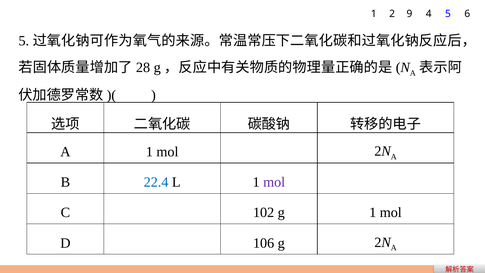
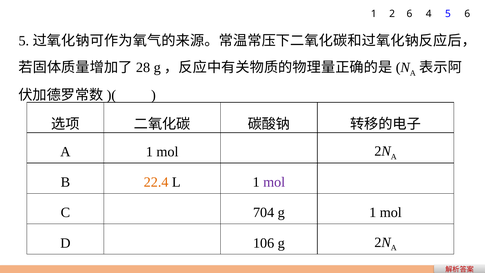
2 9: 9 -> 6 (409, 14)
22.4 colour: blue -> orange (156, 182)
102: 102 -> 704 (264, 213)
